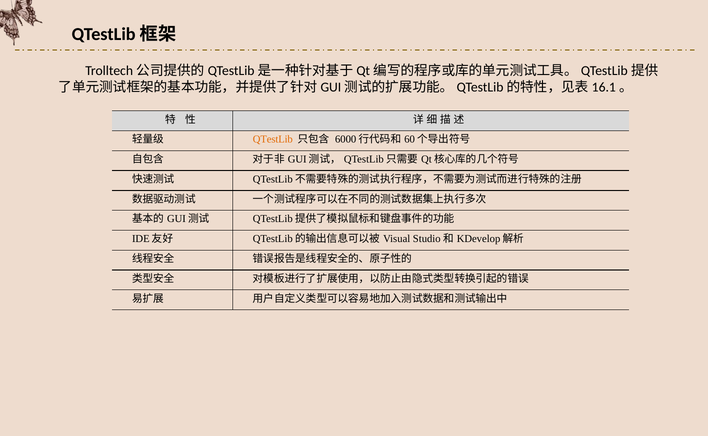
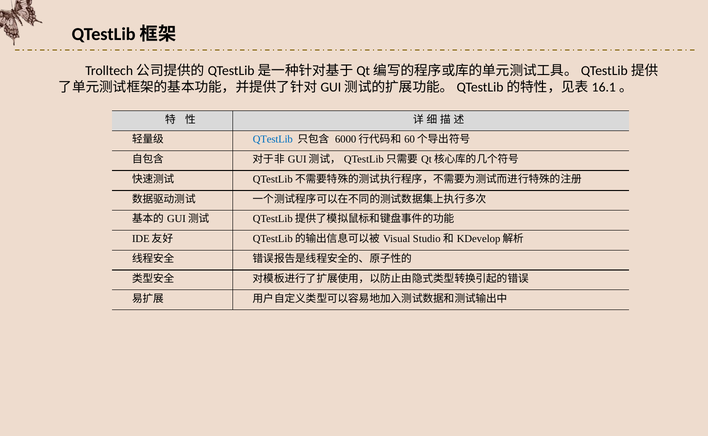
QTestLib colour: orange -> blue (273, 139)
